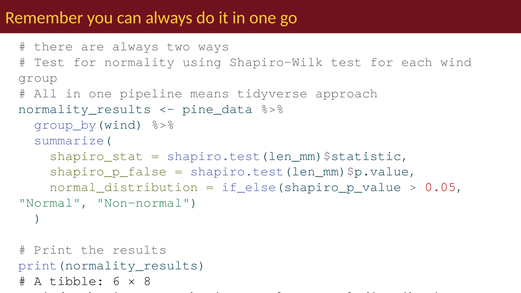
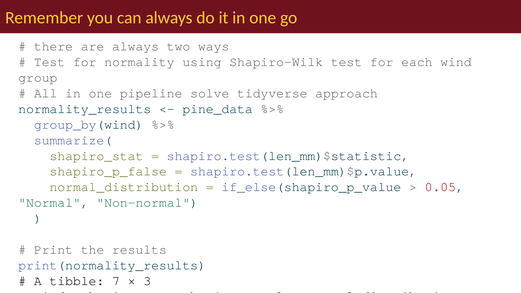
means: means -> solve (210, 93)
6: 6 -> 7 (116, 281)
8: 8 -> 3 (147, 281)
